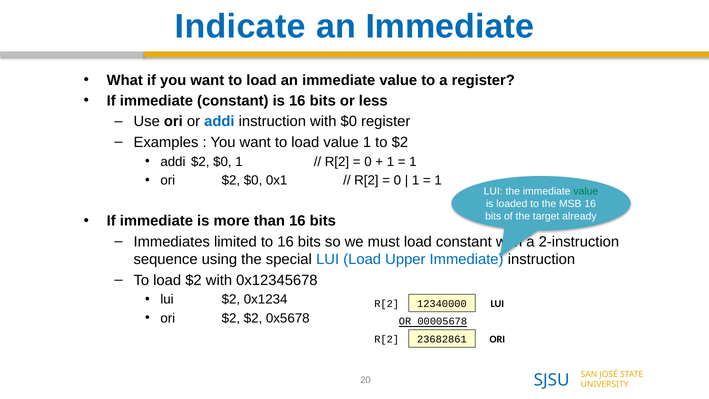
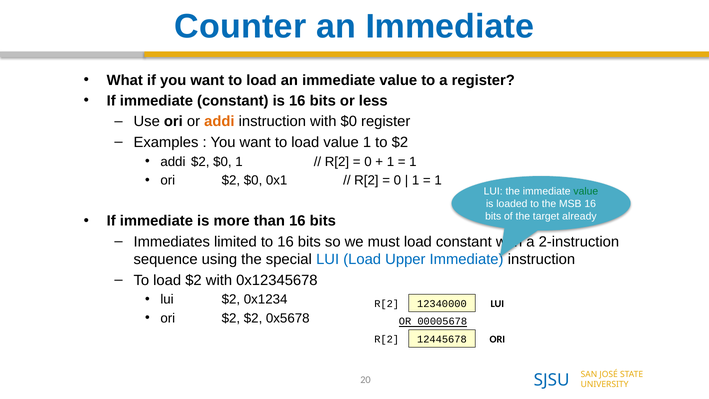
Indicate: Indicate -> Counter (240, 27)
addi colour: blue -> orange (219, 122)
23682861: 23682861 -> 12445678 (442, 339)
